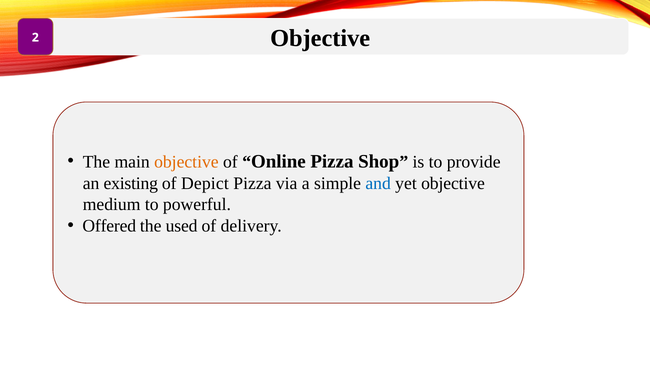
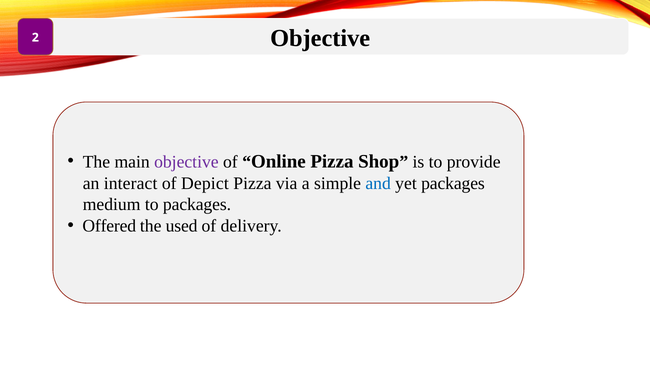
objective colour: orange -> purple (186, 162)
existing: existing -> interact (131, 183)
yet objective: objective -> packages (453, 183)
to powerful: powerful -> packages (197, 204)
